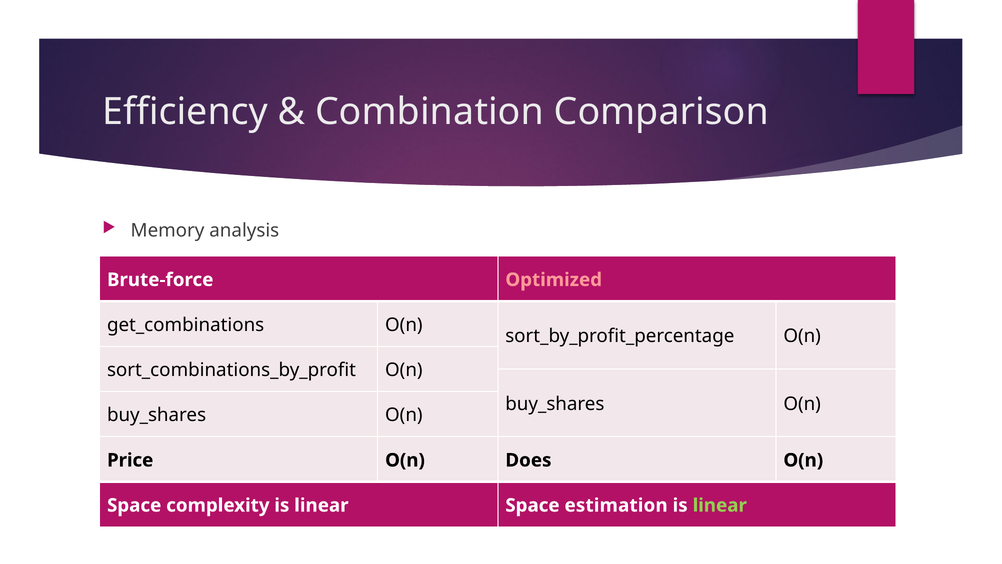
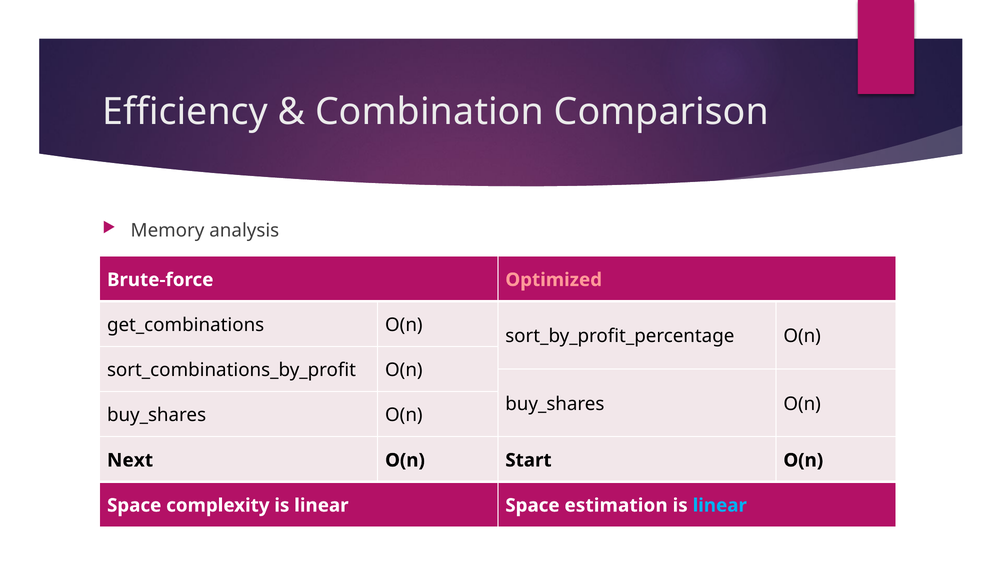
Price: Price -> Next (130, 460)
Does: Does -> Start (528, 460)
linear colour: light green -> light blue (720, 505)
